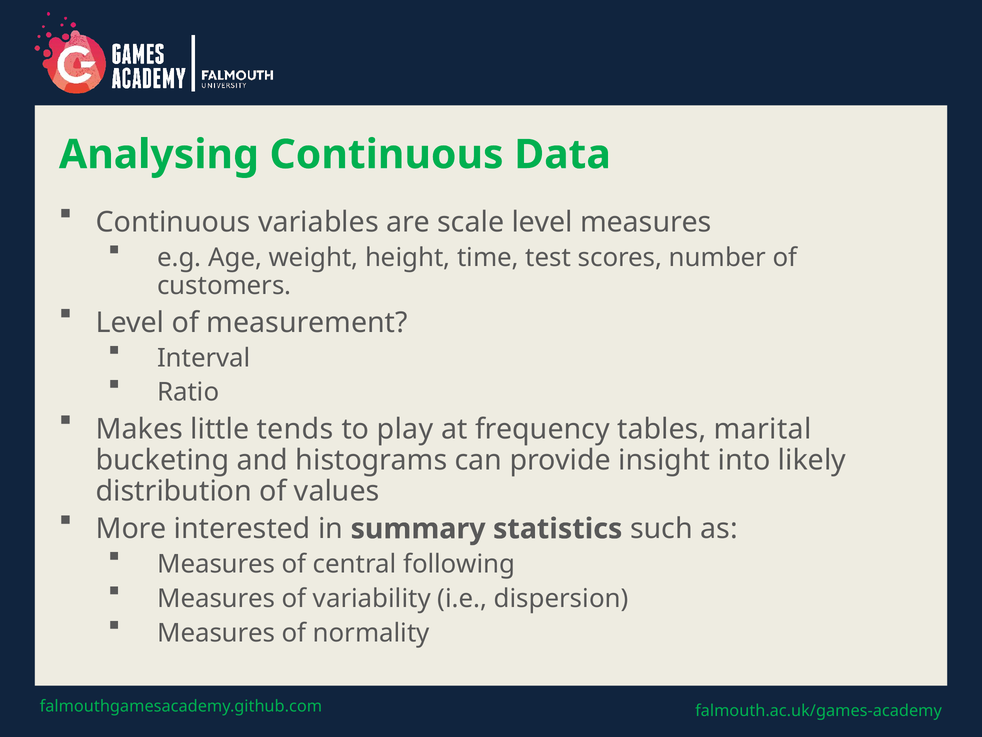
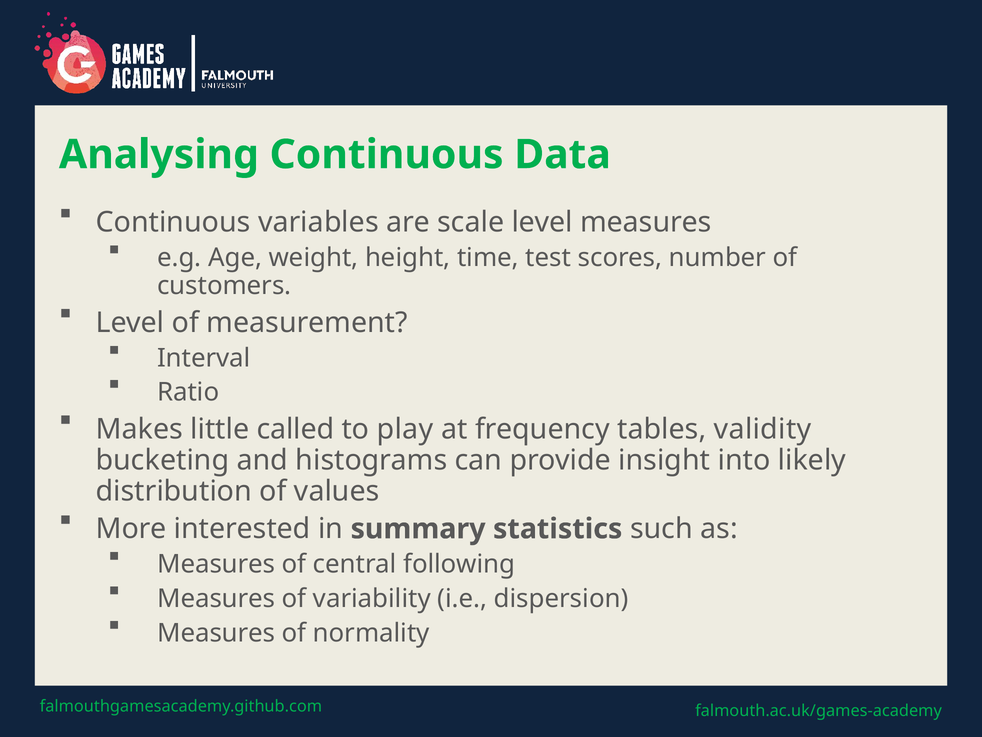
tends: tends -> called (295, 429)
marital: marital -> validity (763, 429)
